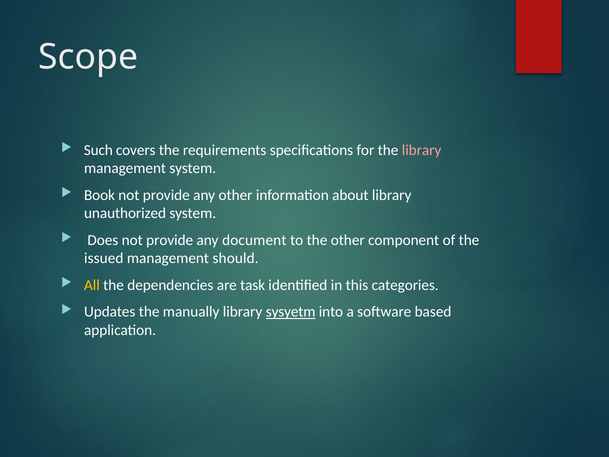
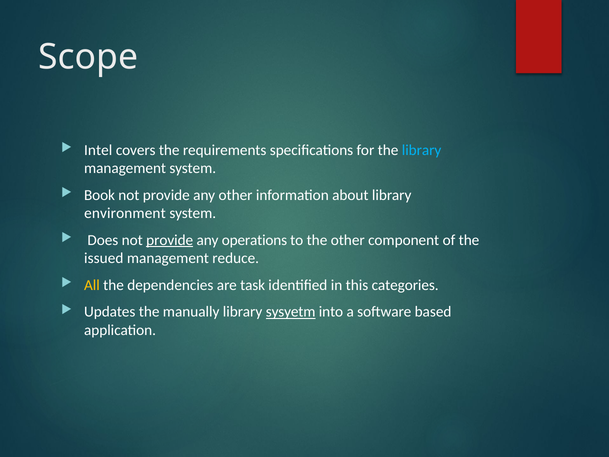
Such: Such -> Intel (98, 150)
library colour: pink -> light blue (422, 150)
unauthorized: unauthorized -> environment (125, 213)
provide underline: none -> present (170, 240)
document: document -> operations (254, 240)
should: should -> reduce (236, 258)
